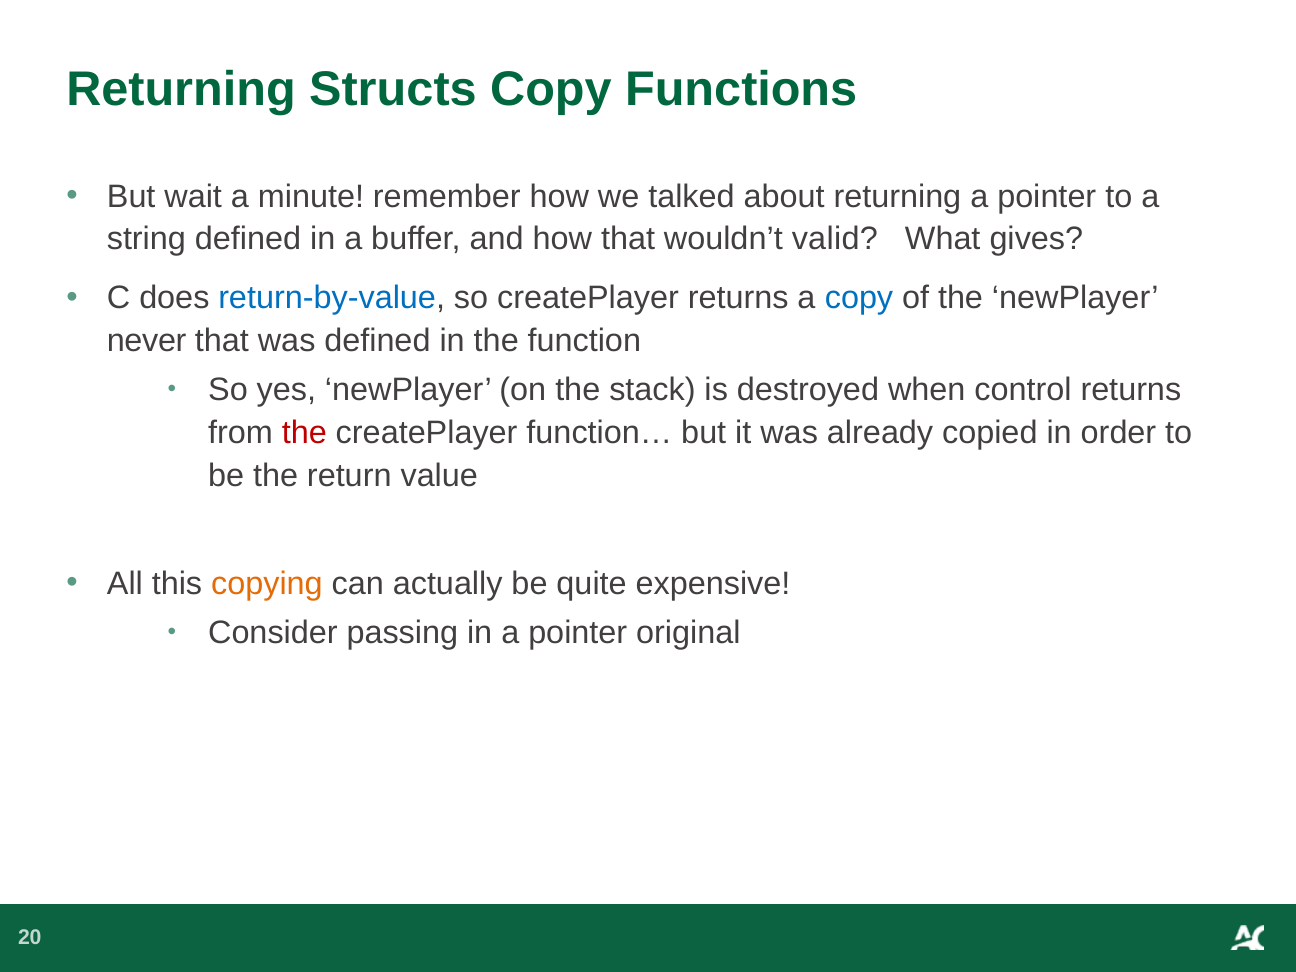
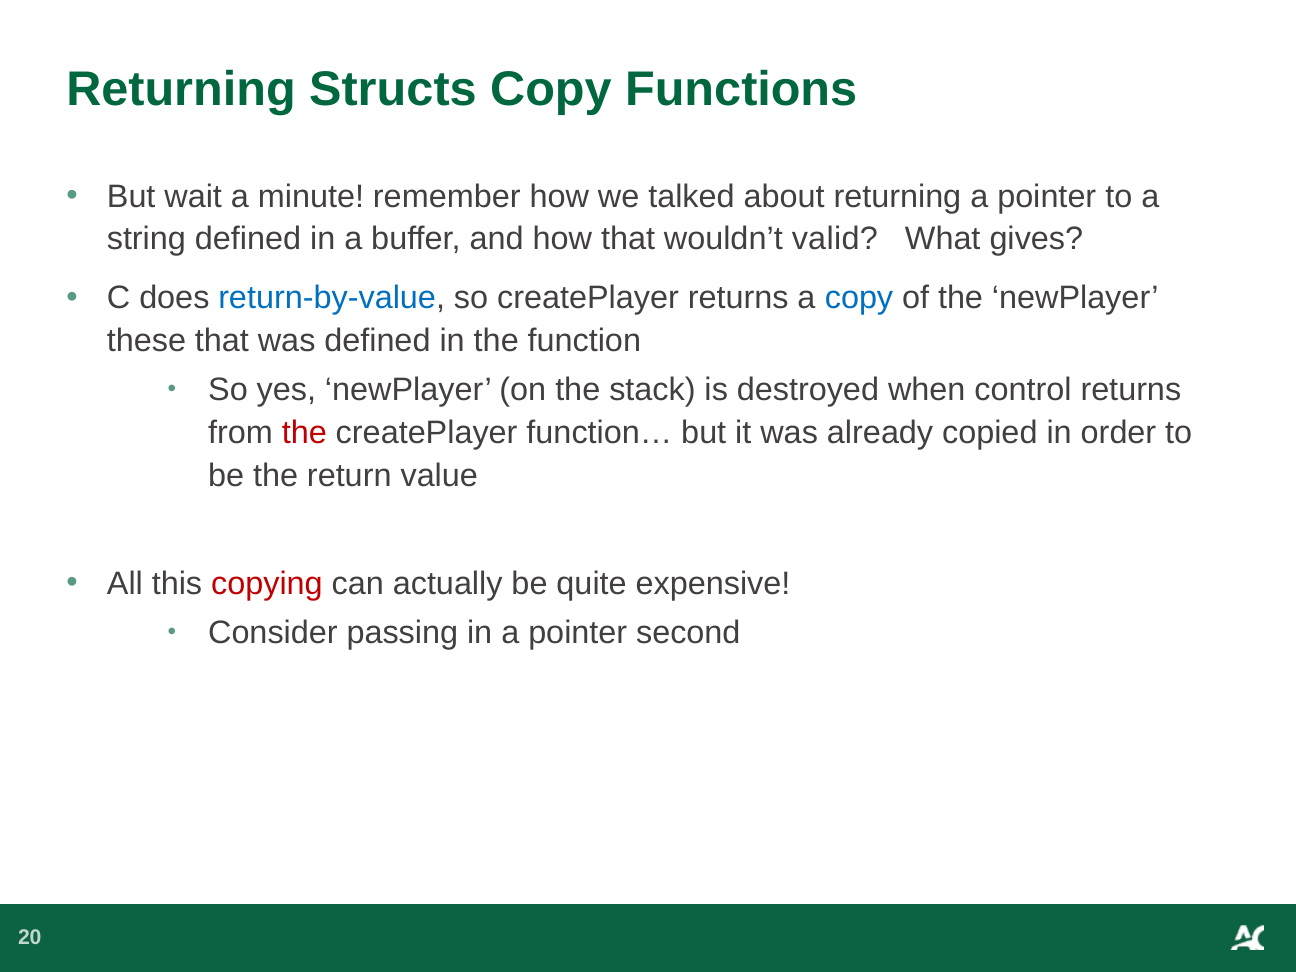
never: never -> these (146, 341)
copying colour: orange -> red (267, 584)
original: original -> second (688, 633)
